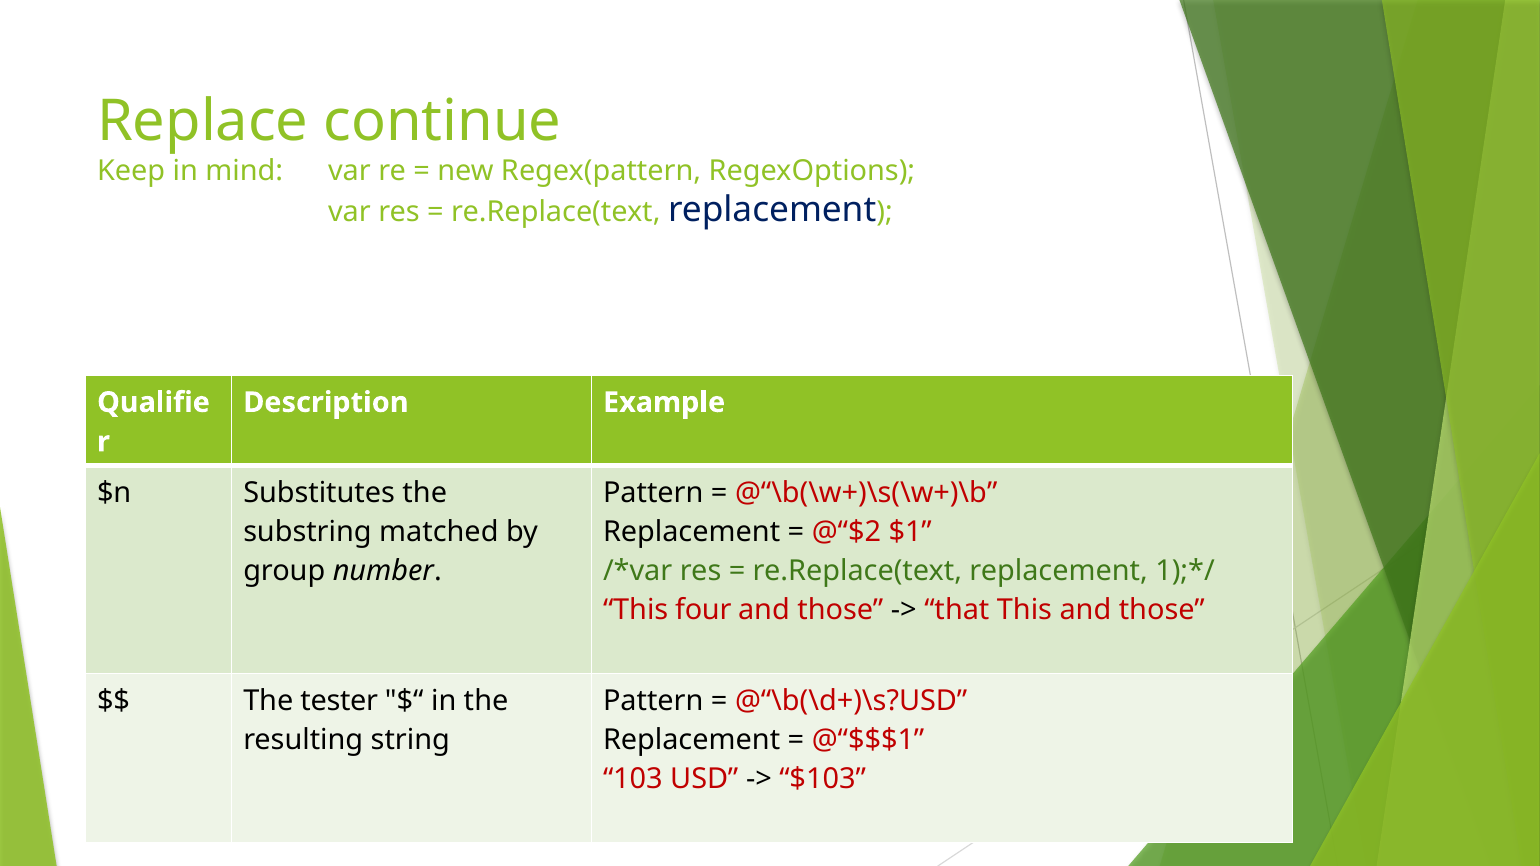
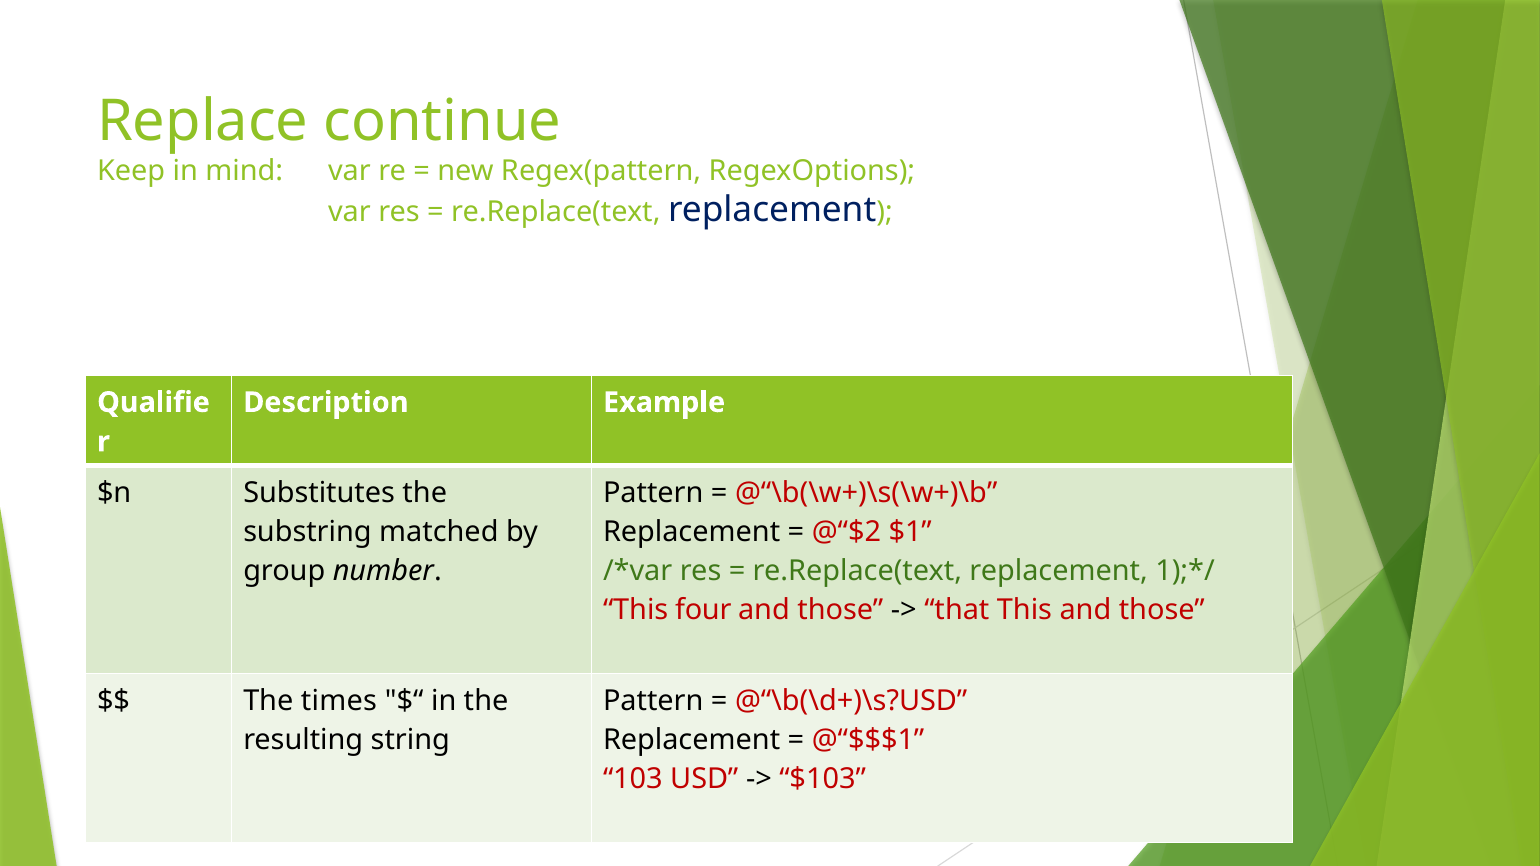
tester: tester -> times (339, 701)
